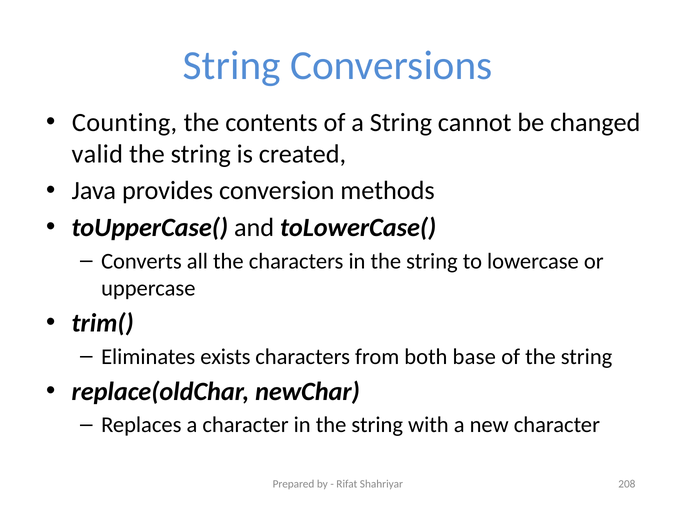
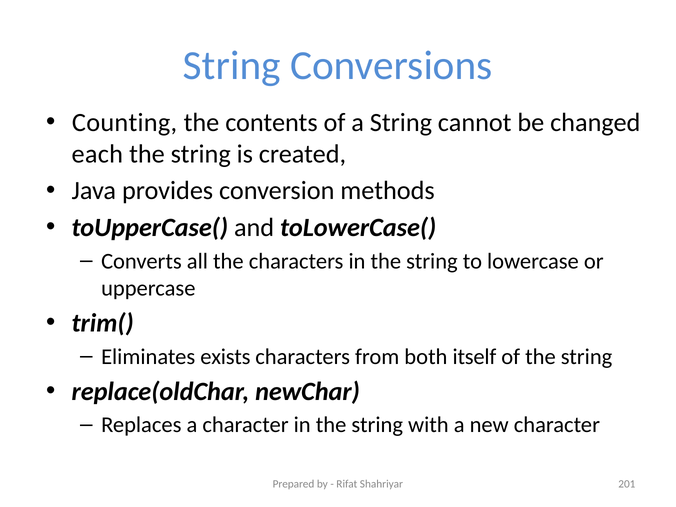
valid: valid -> each (97, 154)
base: base -> itself (474, 357)
208: 208 -> 201 (627, 484)
